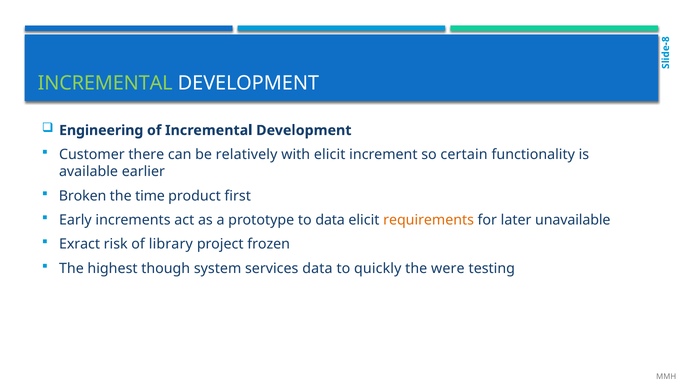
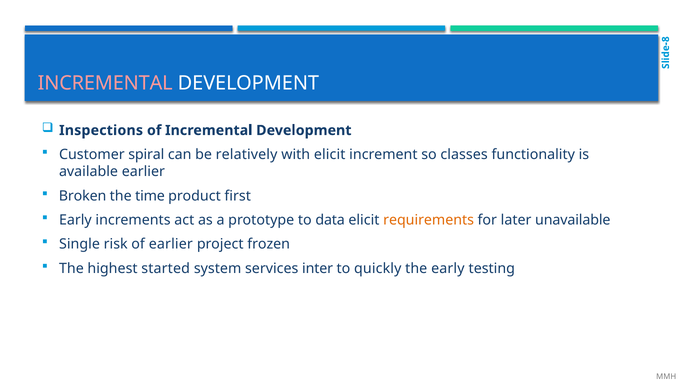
INCREMENTAL colour: light green -> pink (105, 83)
Engineering: Engineering -> Inspections (101, 130)
there: there -> spiral (146, 155)
certain: certain -> classes (464, 155)
Exract: Exract -> Single (79, 244)
of library: library -> earlier (171, 244)
though: though -> started (166, 269)
services data: data -> inter (318, 269)
the were: were -> early (448, 269)
